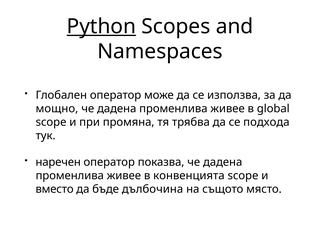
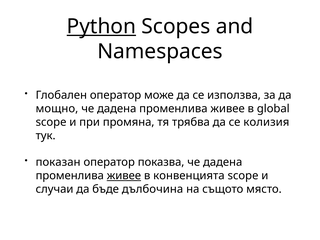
подхода: подхода -> колизия (266, 122)
наречен: наречен -> показан (58, 162)
живее underline: none -> present (124, 176)
вместо: вместо -> случаи (55, 189)
